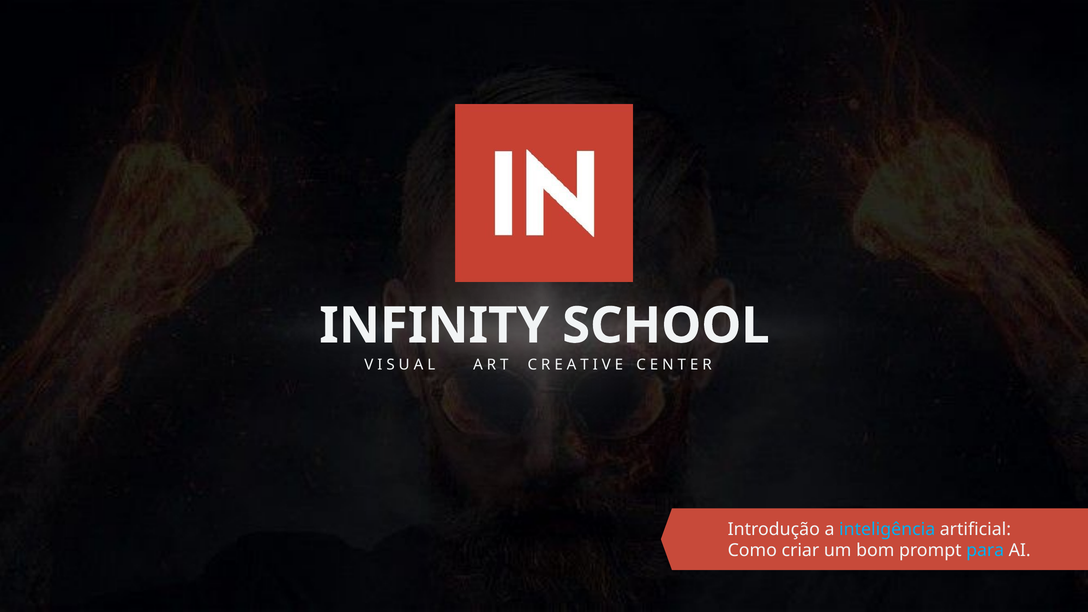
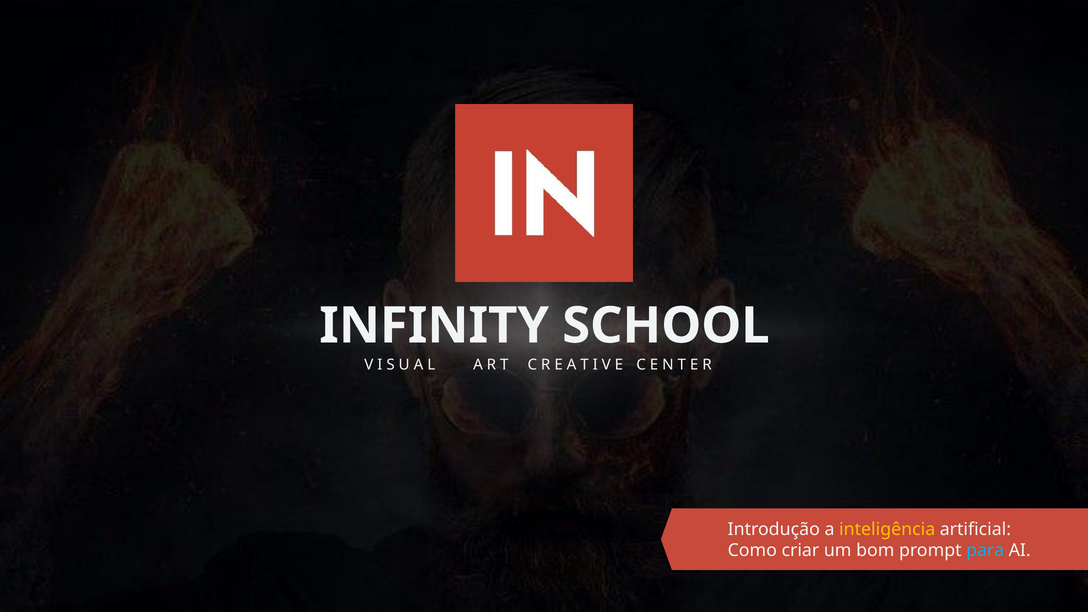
inteligência colour: light blue -> yellow (887, 529)
